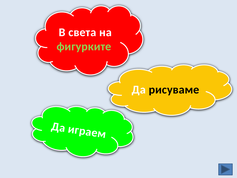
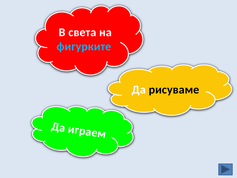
фигурките colour: light green -> light blue (84, 46)
